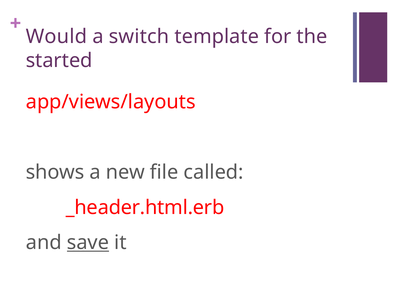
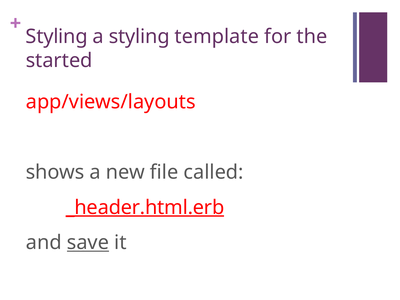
Would: Would -> Styling (57, 37)
a switch: switch -> styling (139, 37)
_header.html.erb underline: none -> present (145, 207)
